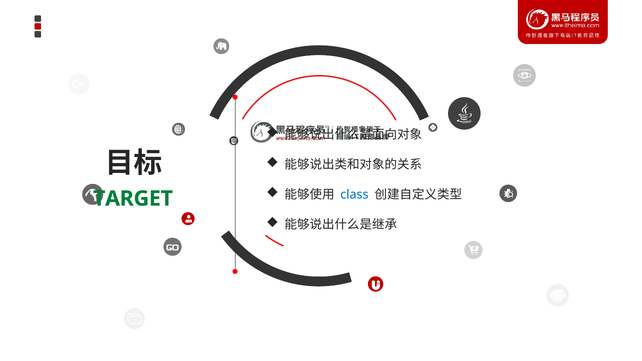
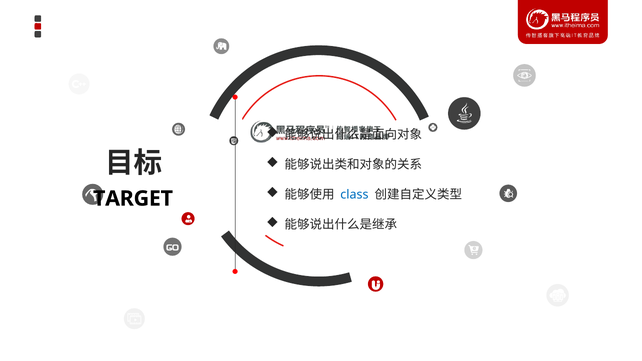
TARGET colour: green -> black (133, 199)
